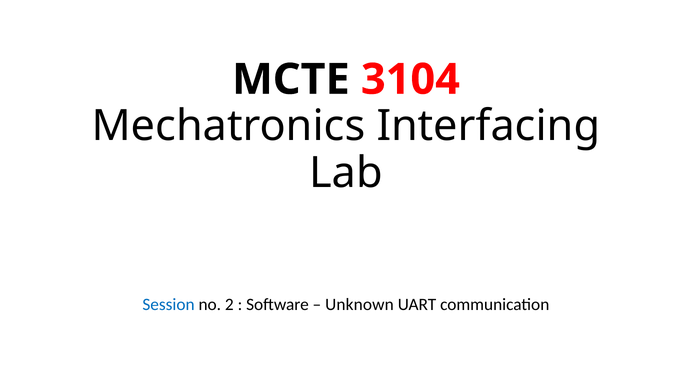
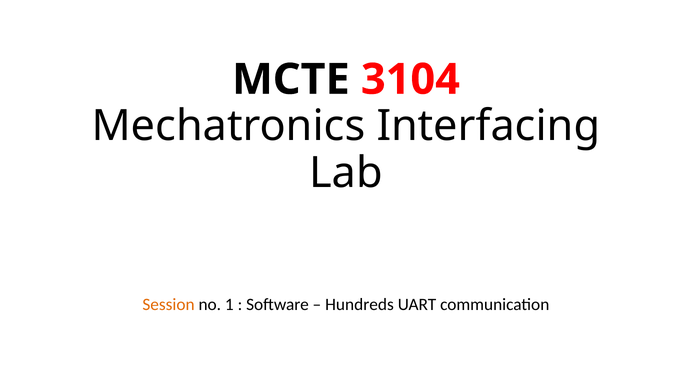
Session colour: blue -> orange (169, 305)
2: 2 -> 1 (229, 305)
Unknown: Unknown -> Hundreds (360, 305)
